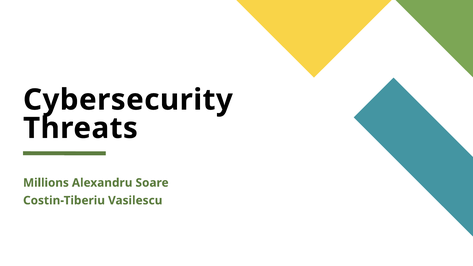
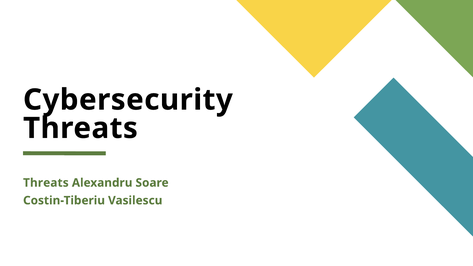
Millions: Millions -> Threats (46, 183)
